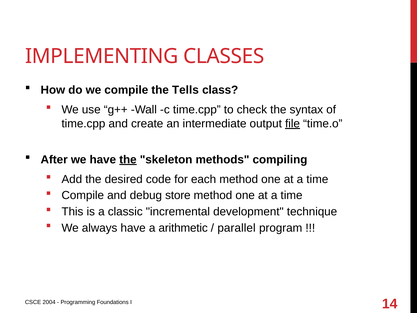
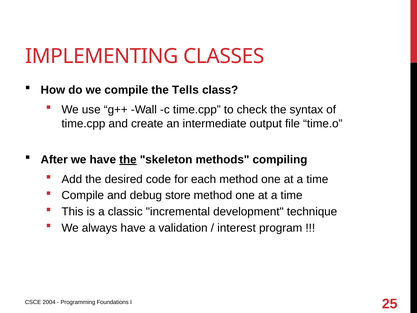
file underline: present -> none (293, 123)
arithmetic: arithmetic -> validation (183, 228)
parallel: parallel -> interest (237, 228)
14: 14 -> 25 (390, 304)
